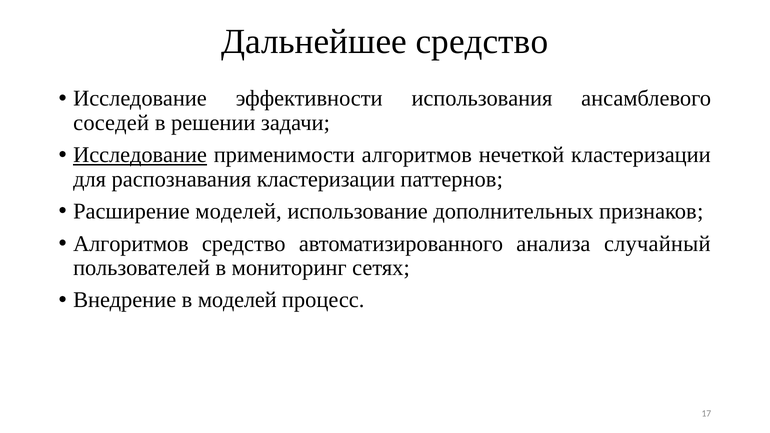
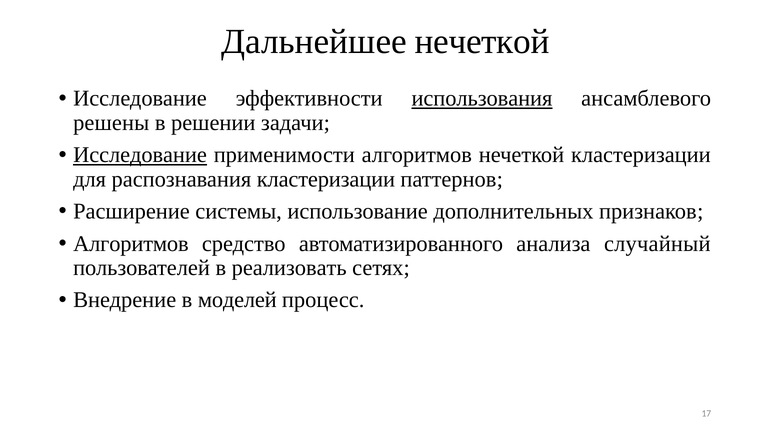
Дальнейшее средство: средство -> нечеткой (482, 42)
использования underline: none -> present (482, 99)
соседей: соседей -> решены (111, 123)
Расширение моделей: моделей -> системы (239, 211)
мониторинг: мониторинг -> реализовать (289, 268)
